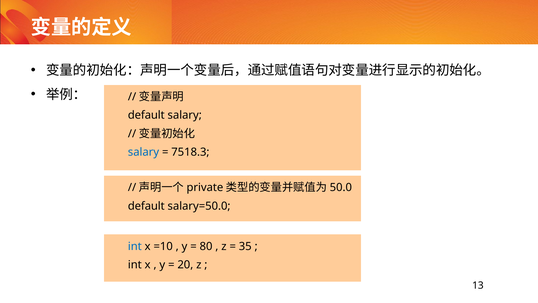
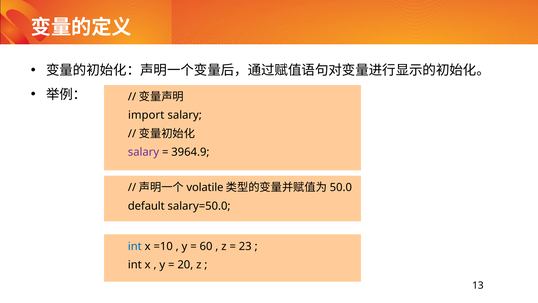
default: default -> import (146, 115)
salary colour: blue -> purple (143, 152)
7518.3: 7518.3 -> 3964.9 (190, 152)
private: private -> volatile (205, 187)
80: 80 -> 60 (206, 246)
35: 35 -> 23 (245, 246)
